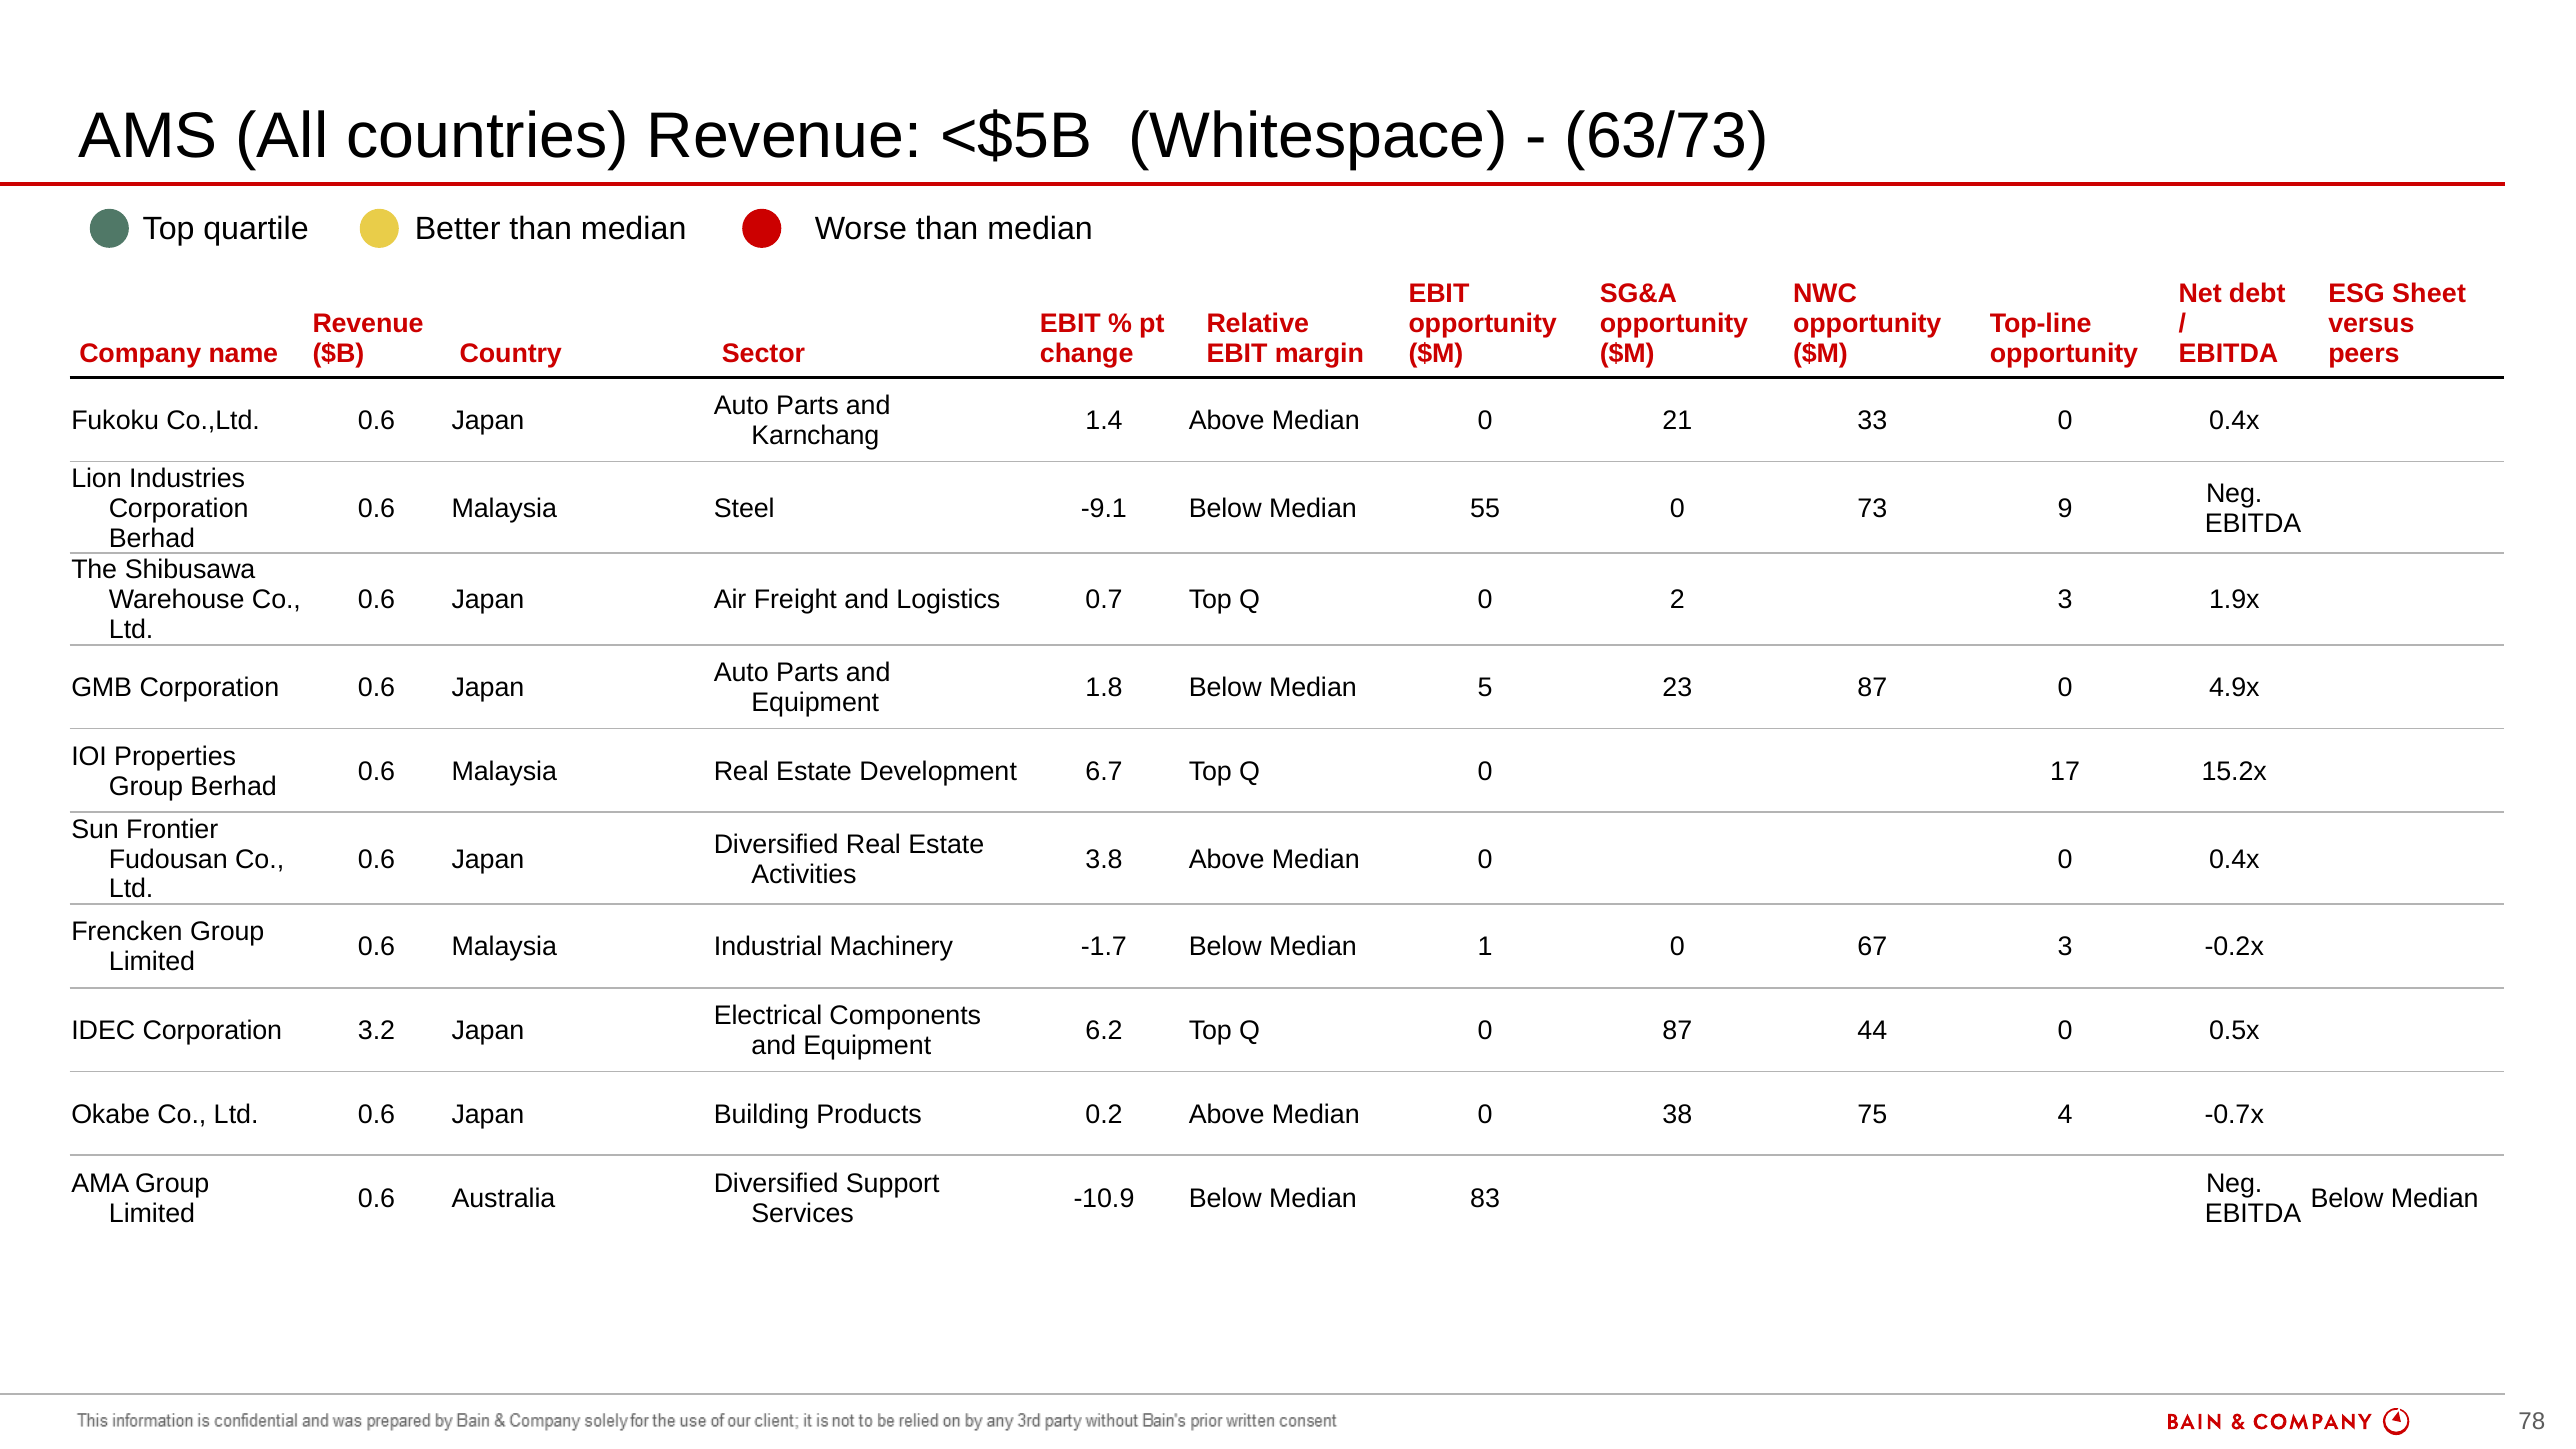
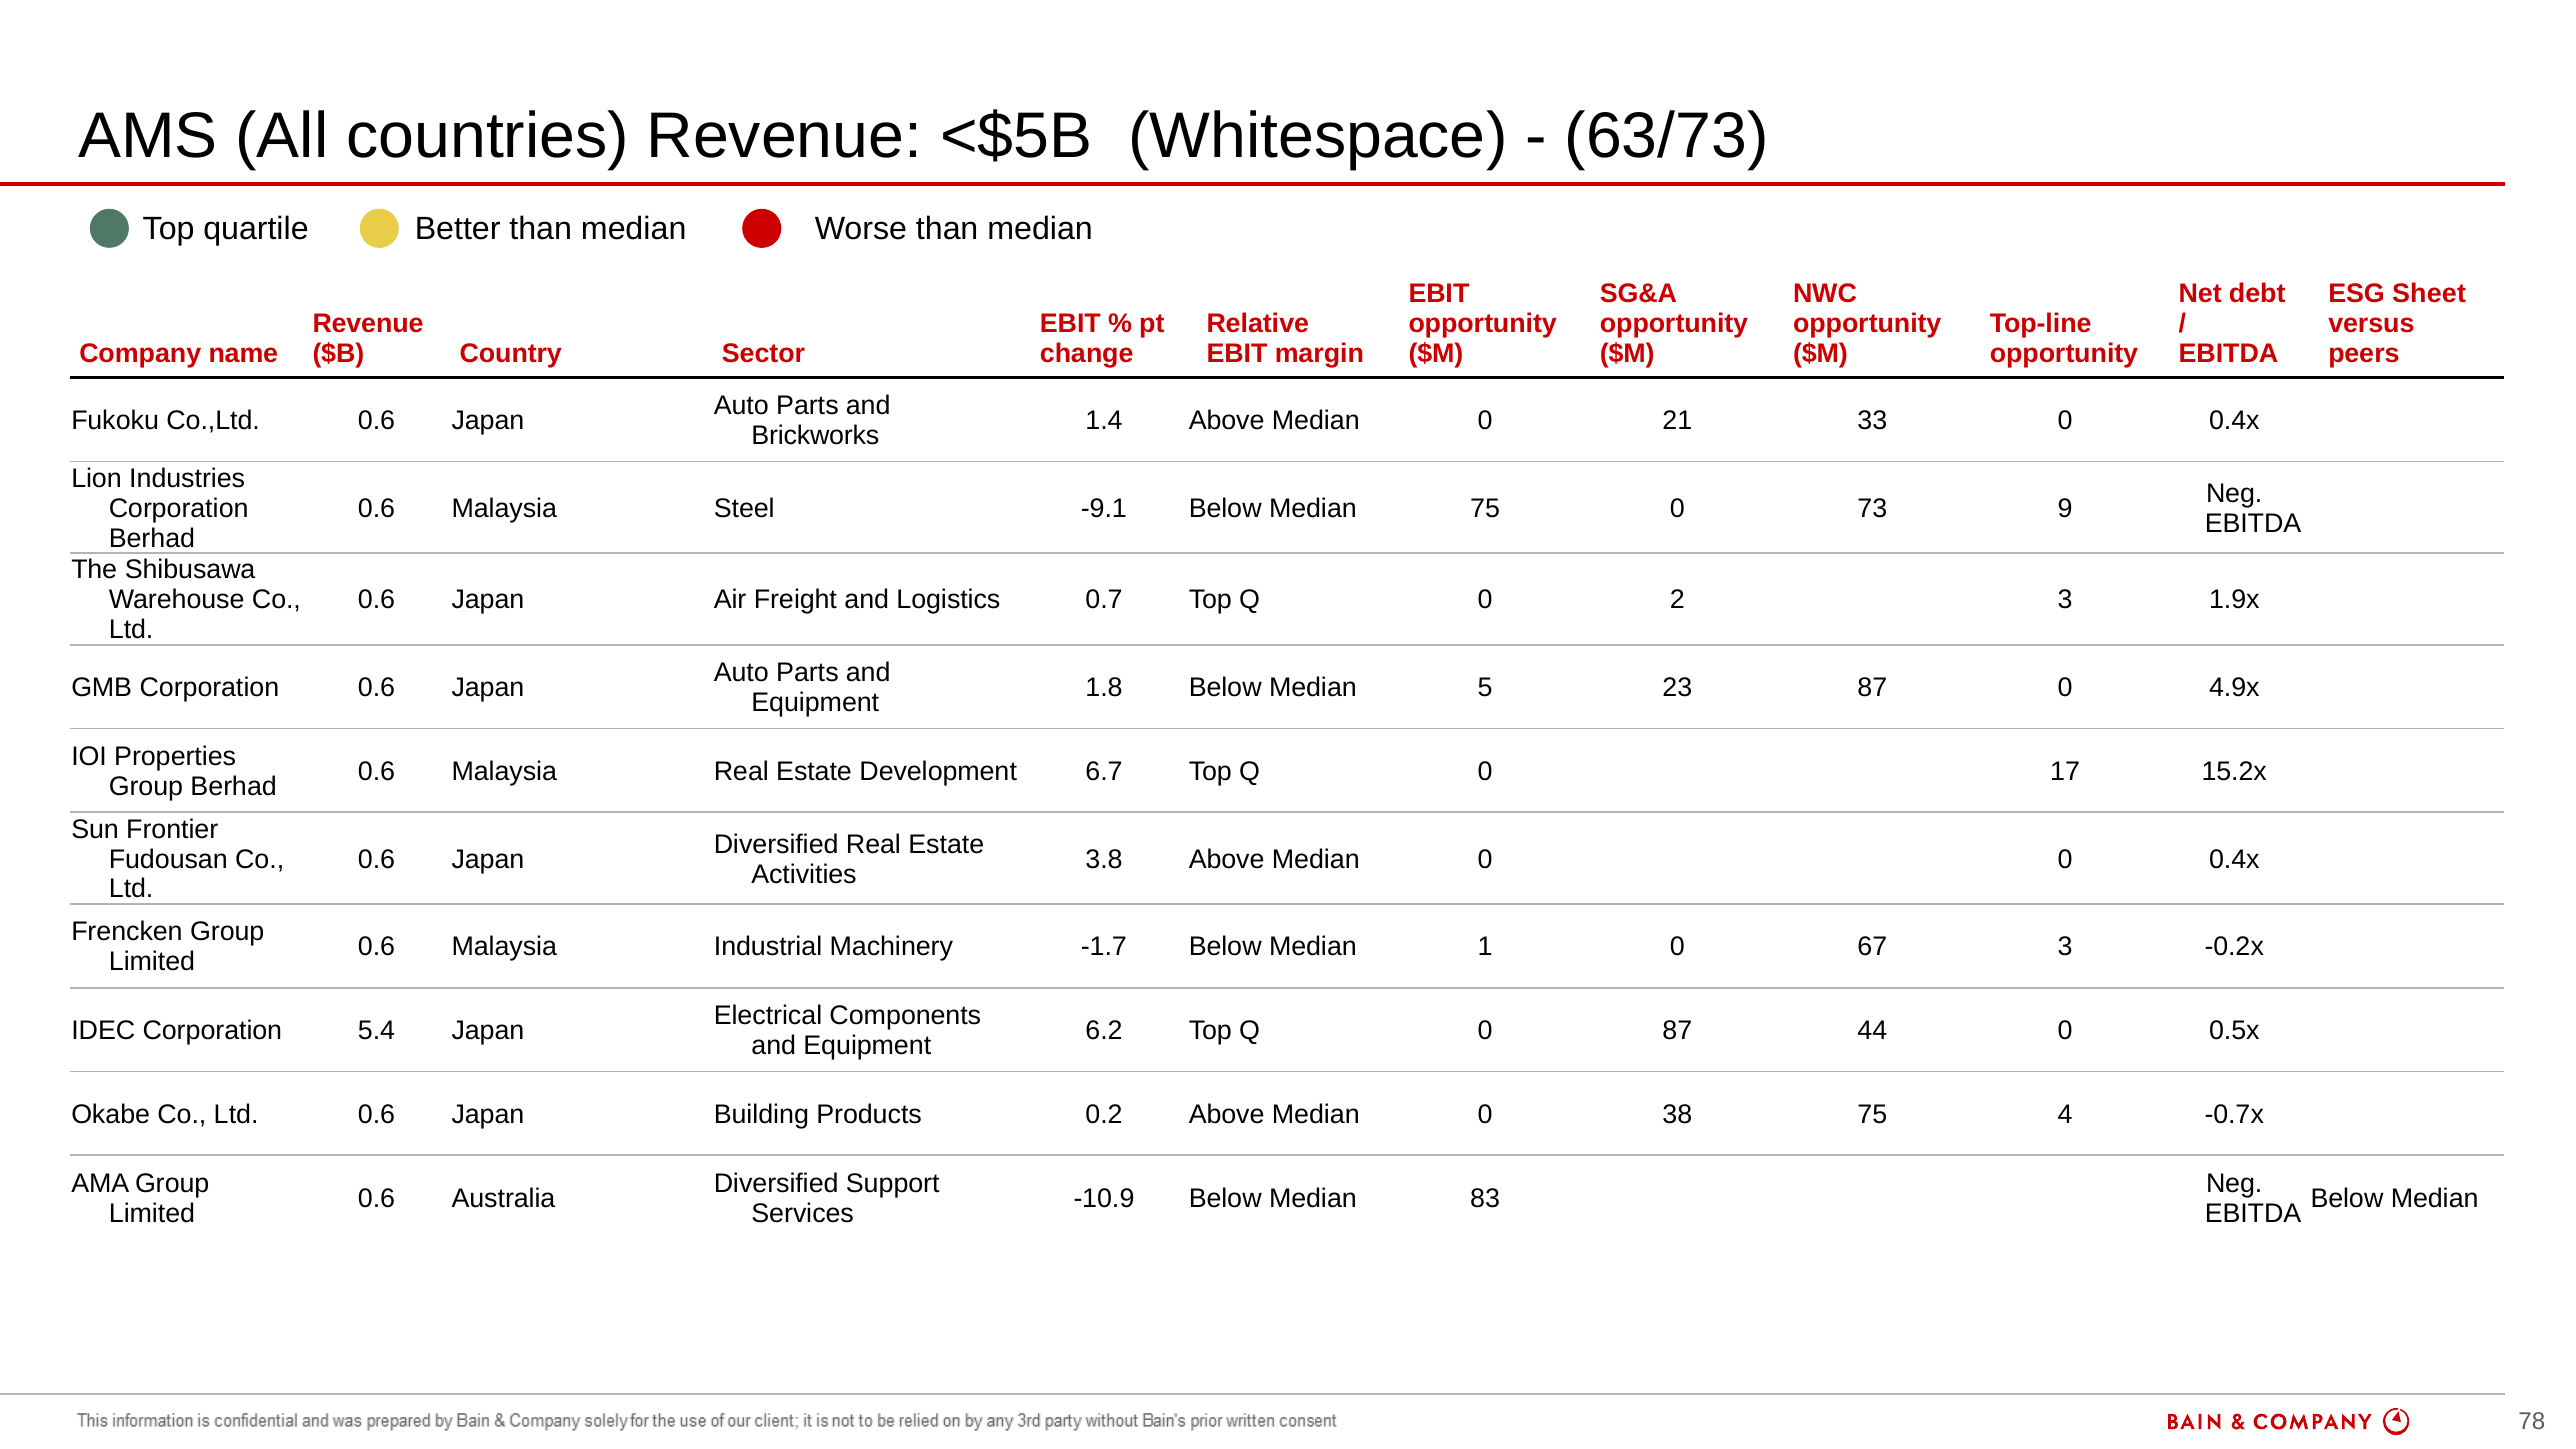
Karnchang: Karnchang -> Brickworks (815, 436)
Median 55: 55 -> 75 (1485, 508)
3.2: 3.2 -> 5.4 (377, 1031)
